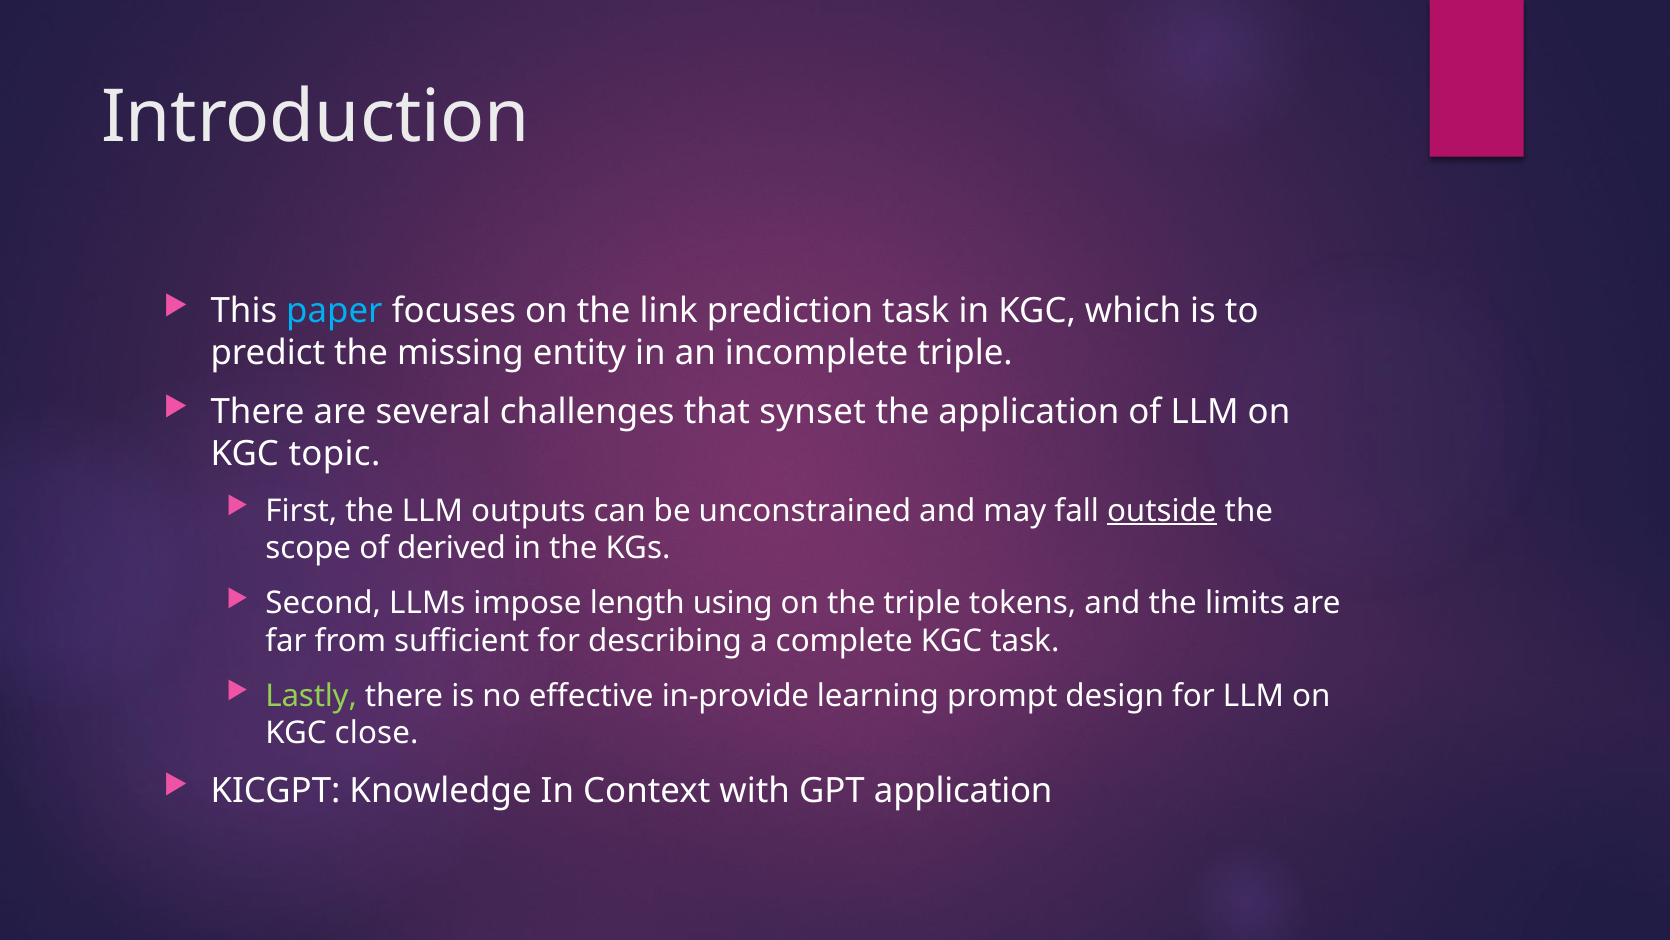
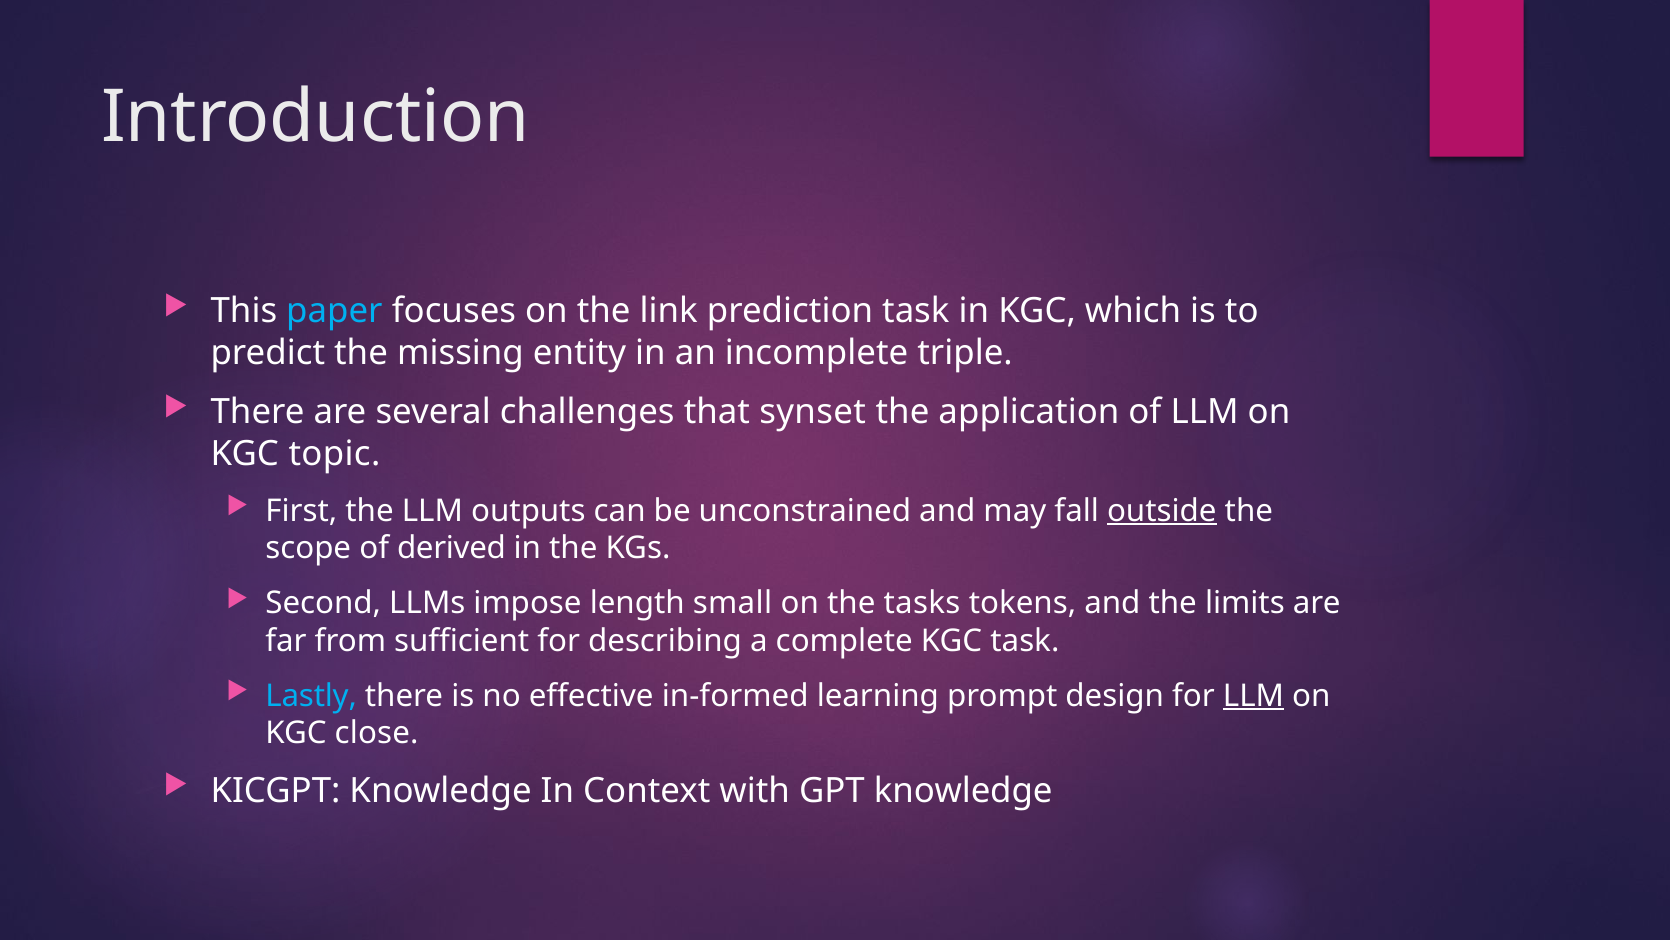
using: using -> small (732, 603)
the triple: triple -> tasks (922, 603)
Lastly colour: light green -> light blue (311, 695)
in-provide: in-provide -> in-formed (735, 695)
LLM underline: none -> present (1253, 695)
GPT application: application -> knowledge (963, 790)
